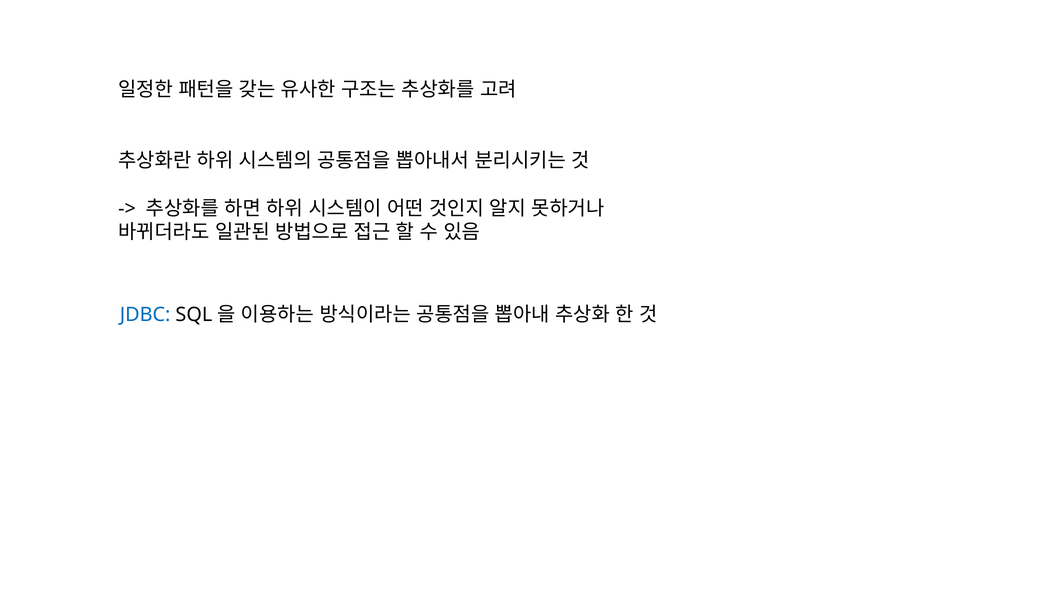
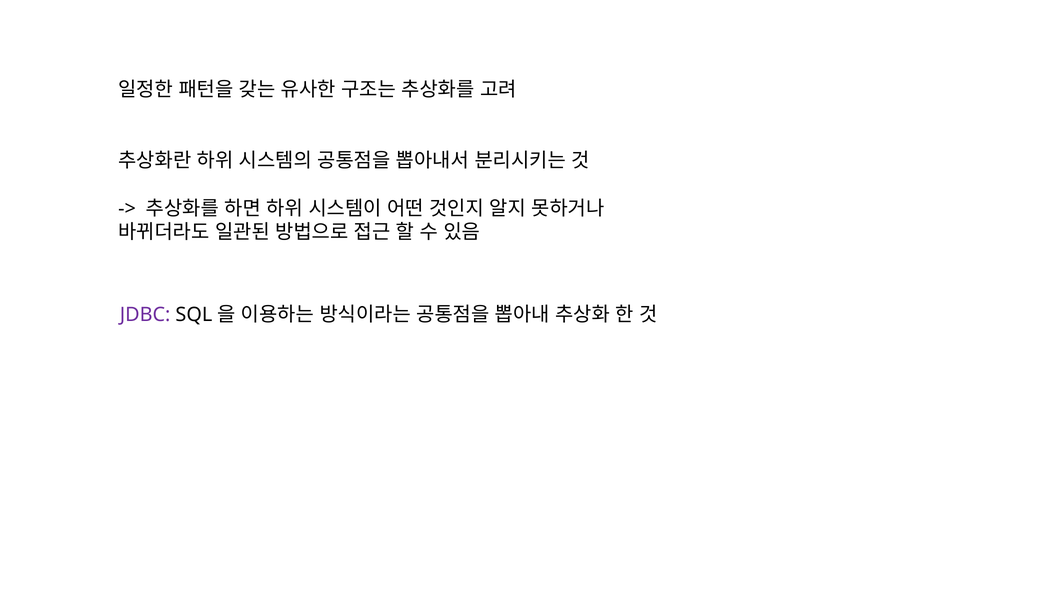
JDBC colour: blue -> purple (145, 315)
